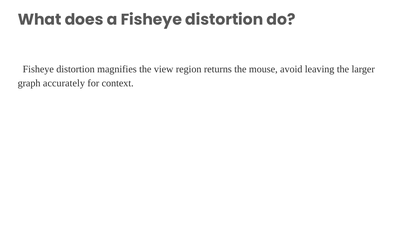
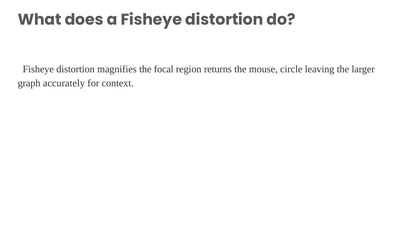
view: view -> focal (164, 69)
avoid: avoid -> circle (291, 69)
